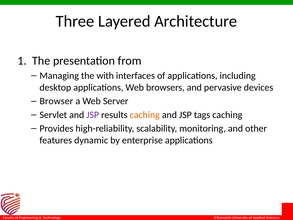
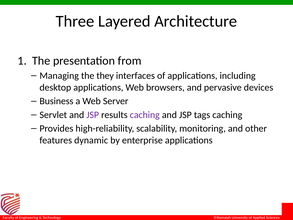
with: with -> they (105, 76)
Browser: Browser -> Business (56, 101)
caching colour: orange -> purple (145, 115)
